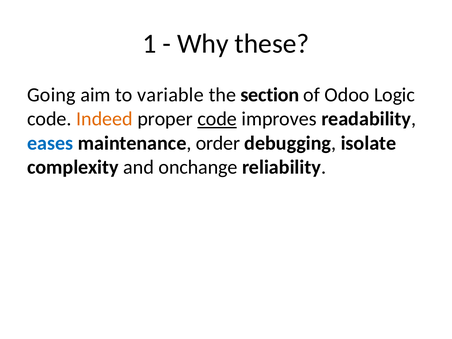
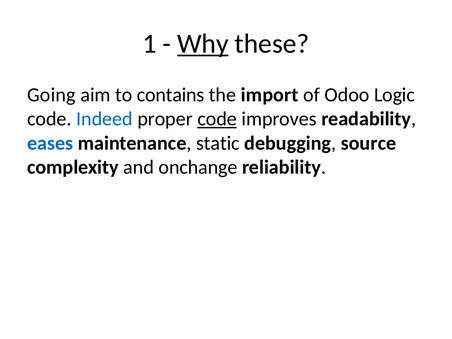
Why underline: none -> present (203, 44)
variable: variable -> contains (171, 95)
section: section -> import (270, 95)
Indeed colour: orange -> blue (105, 119)
order: order -> static (218, 143)
isolate: isolate -> source (368, 143)
